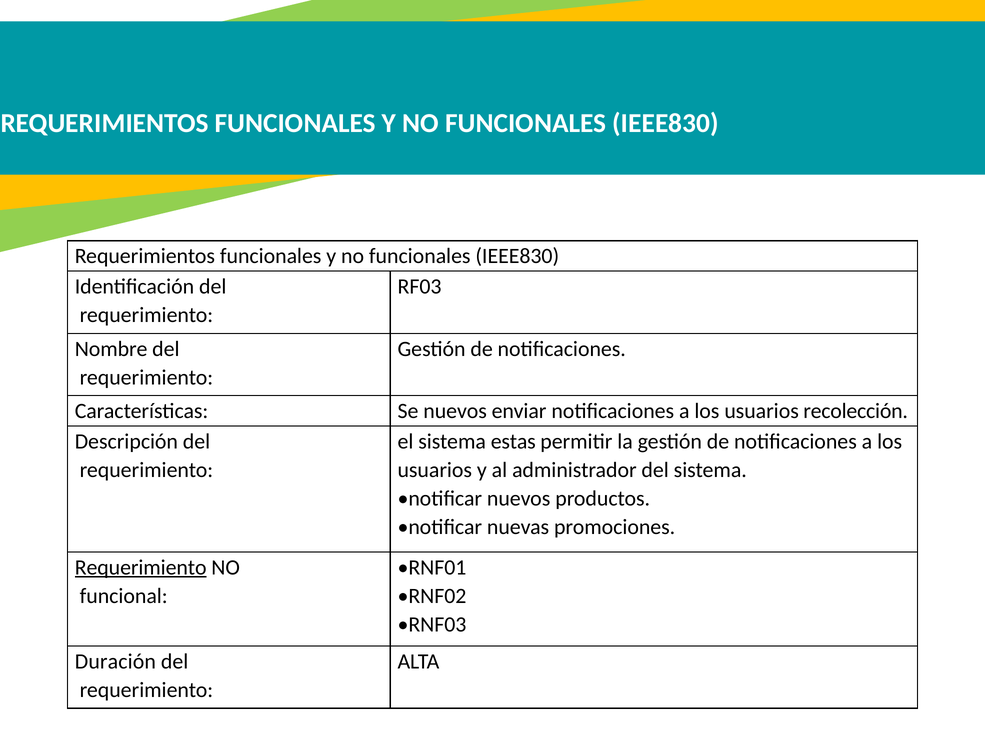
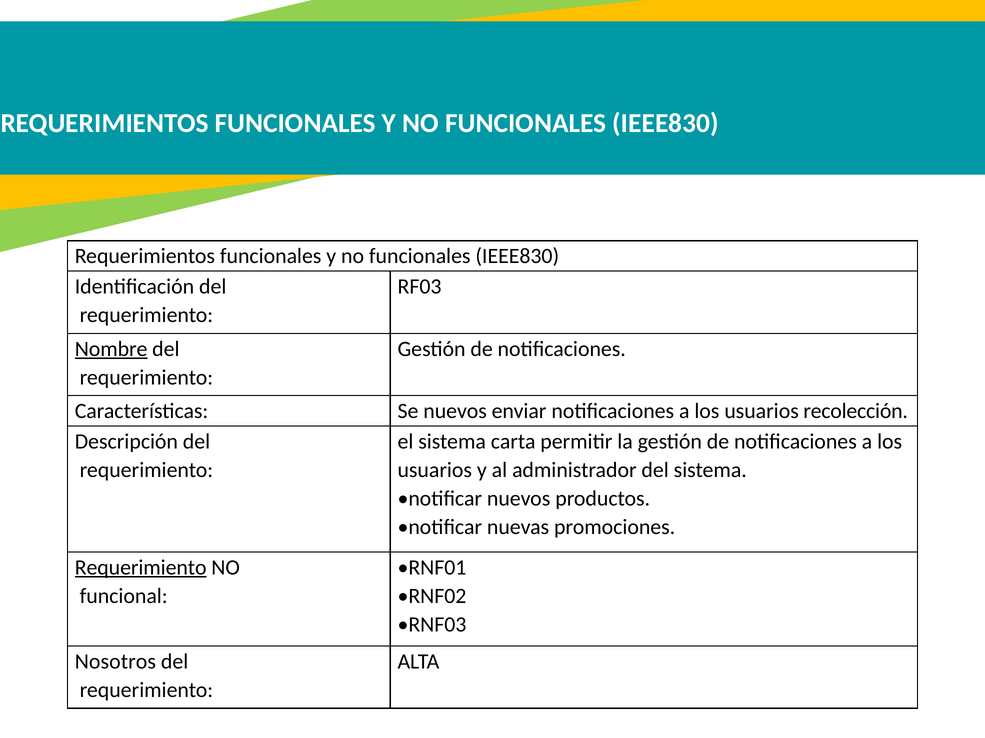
Nombre underline: none -> present (111, 349)
estas: estas -> carta (513, 442)
Duración: Duración -> Nosotros (115, 662)
